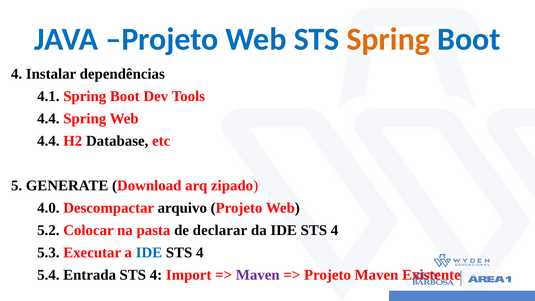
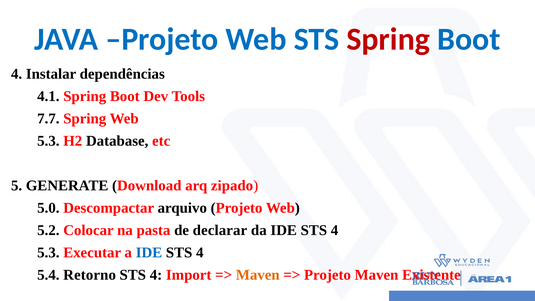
Spring colour: orange -> red (388, 39)
4.4: 4.4 -> 7.7 (48, 119)
4.4: 4.4 -> 5.3 (48, 141)
4.0: 4.0 -> 5.0 (48, 208)
Entrada: Entrada -> Retorno (90, 275)
Maven colour: purple -> orange (258, 275)
